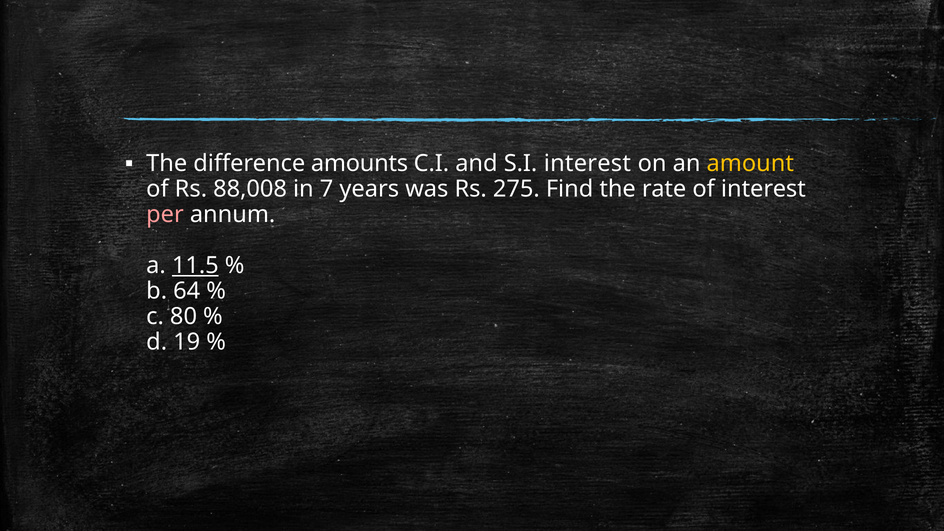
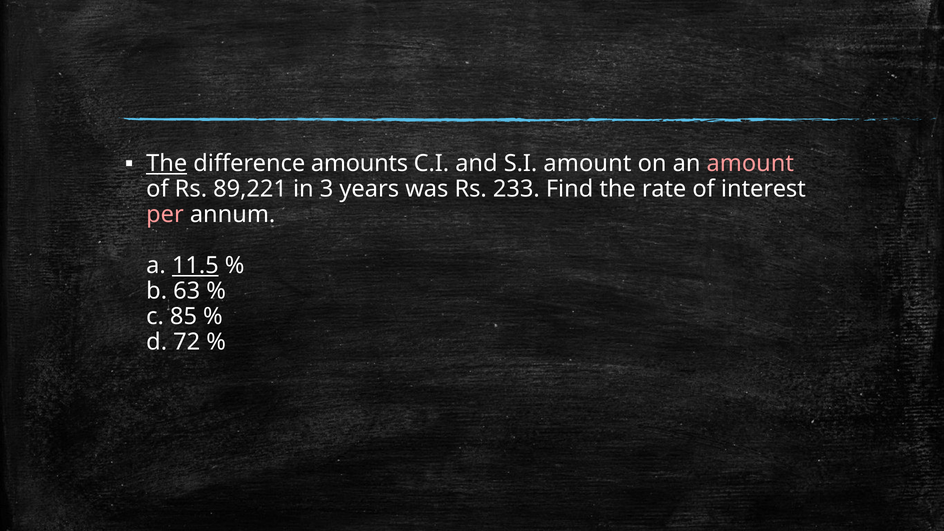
The underline: none -> present (167, 164)
S.I interest: interest -> amount (587, 164)
amount colour: yellow -> pink (750, 164)
88,008: 88,008 -> 89,221 (250, 189)
7: 7 -> 3 (327, 189)
275: 275 -> 233 (516, 189)
64: 64 -> 63 (187, 291)
80: 80 -> 85 (184, 317)
19: 19 -> 72 (187, 342)
